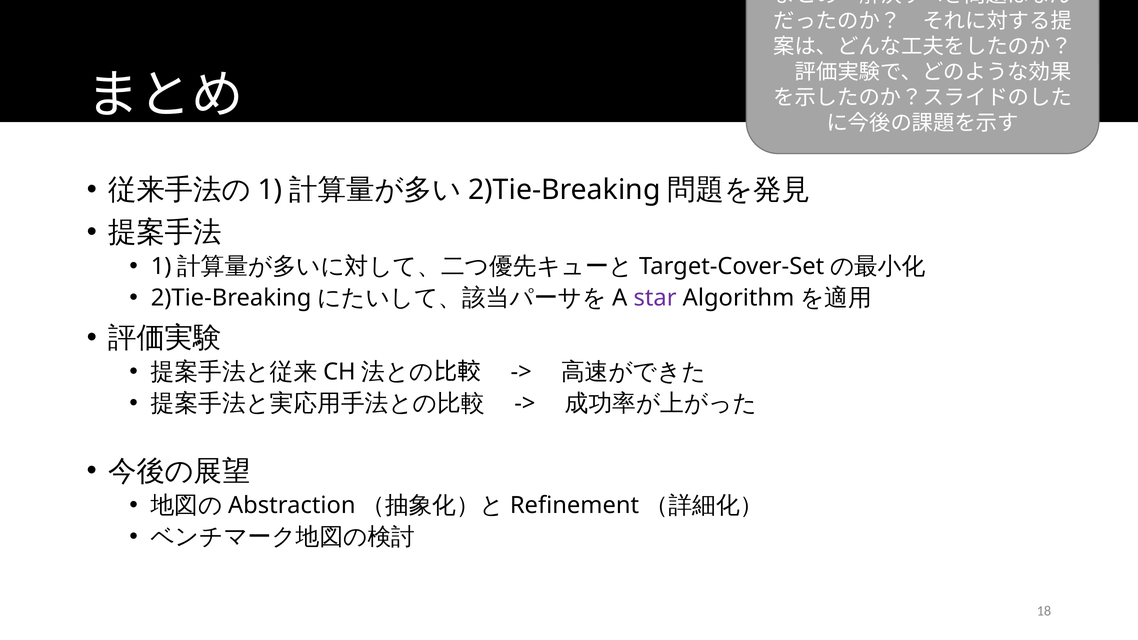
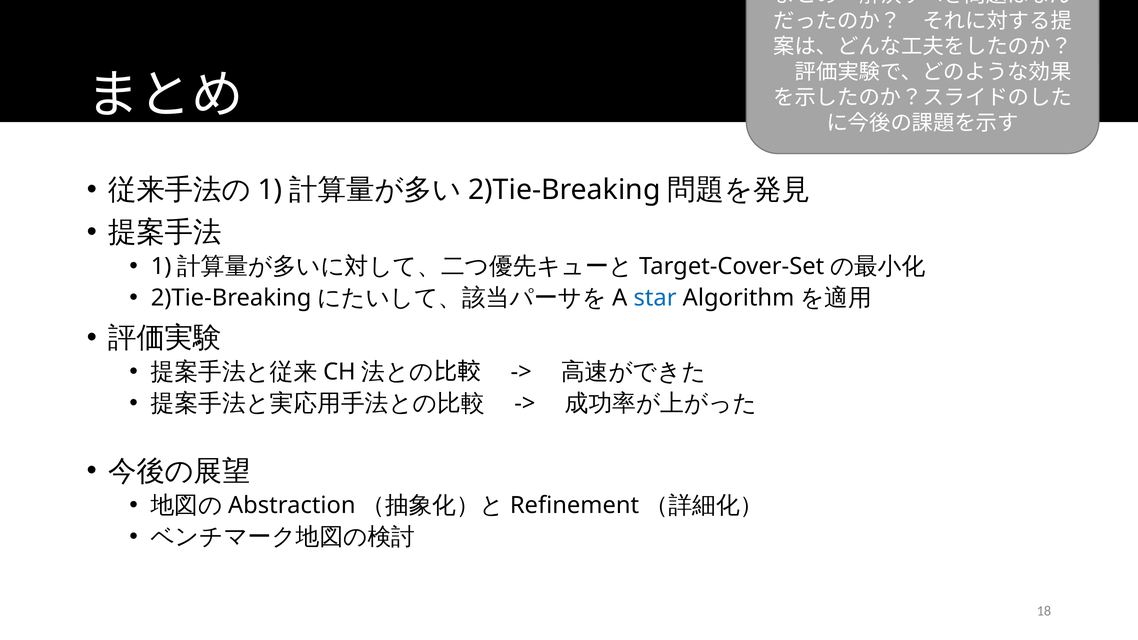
star colour: purple -> blue (655, 298)
